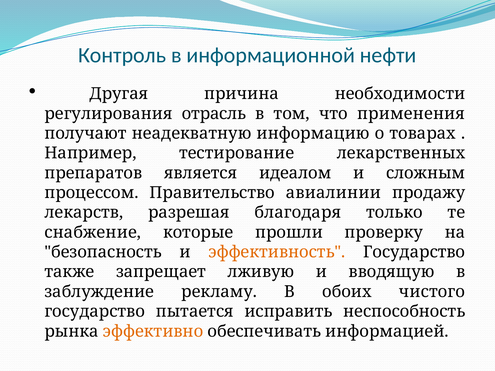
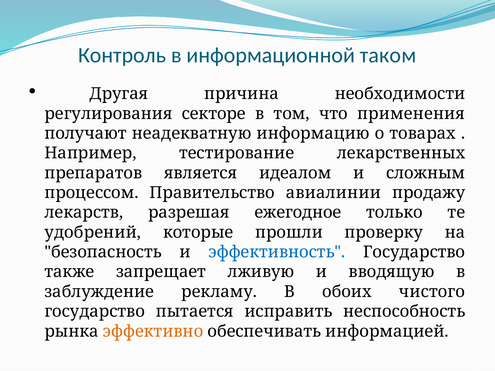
нефти: нефти -> таком (388, 55)
отрасль: отрасль -> секторе (214, 114)
благодаря: благодаря -> ежегодное (298, 213)
снабжение: снабжение -> удобрений (93, 232)
эффективность colour: orange -> blue (277, 252)
